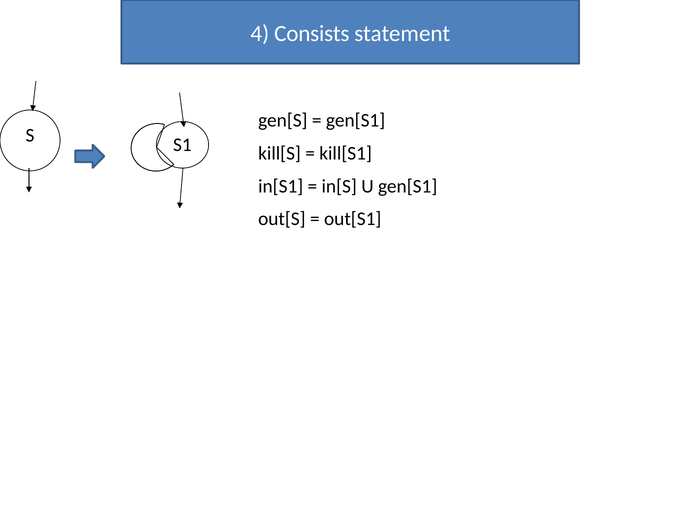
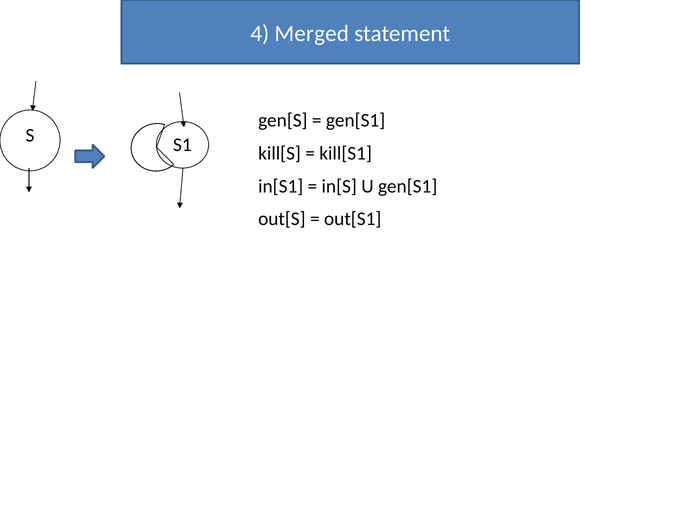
Consists: Consists -> Merged (312, 33)
